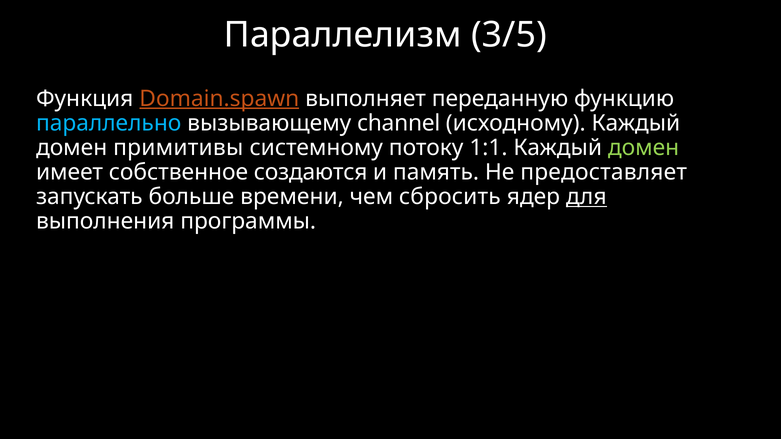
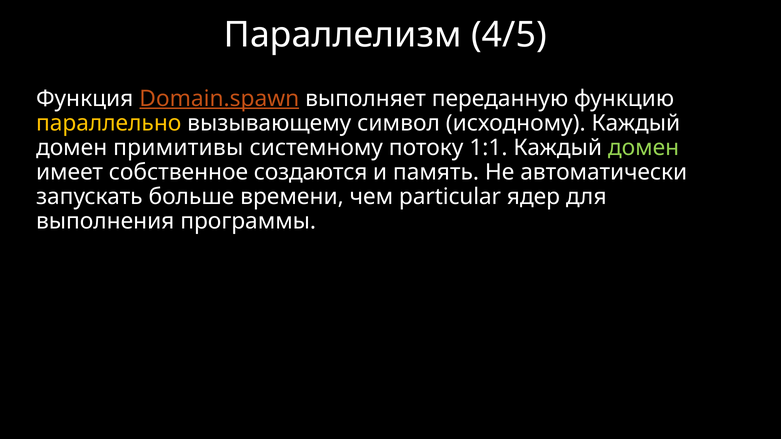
3/5: 3/5 -> 4/5 (509, 35)
параллельно colour: light blue -> yellow (109, 123)
channel: channel -> символ (399, 123)
предоставляет: предоставляет -> автоматически (604, 172)
сбросить: сбросить -> particular (450, 197)
для underline: present -> none (586, 197)
